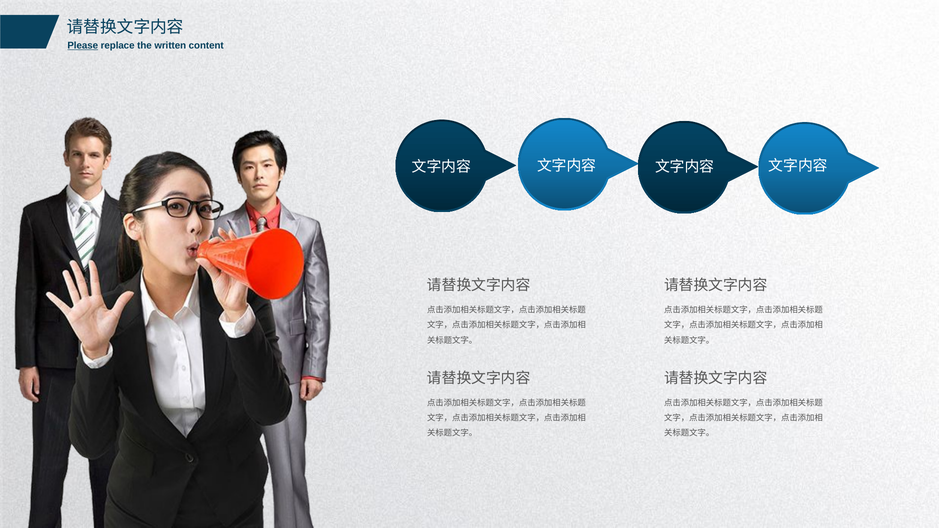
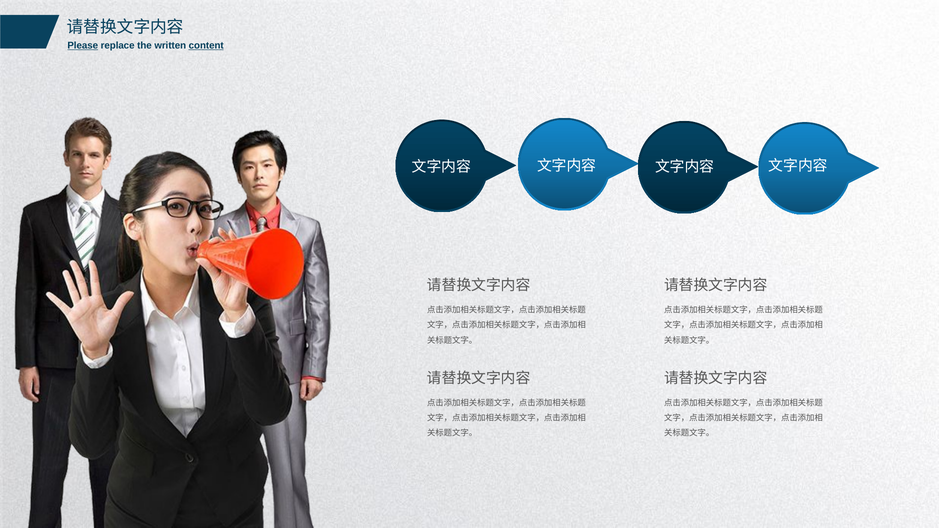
content underline: none -> present (206, 46)
